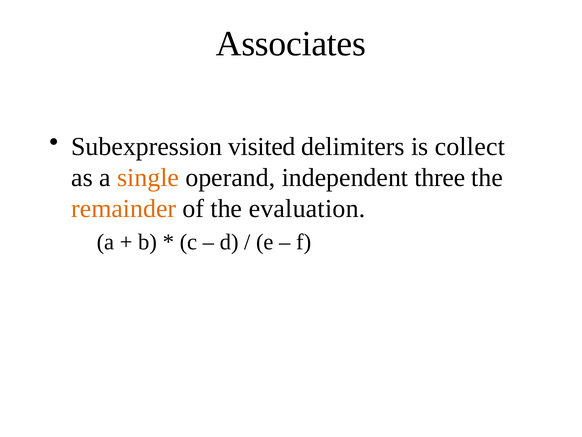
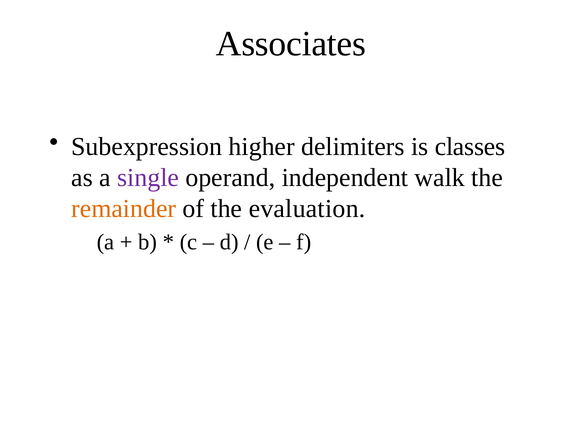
visited: visited -> higher (262, 146)
collect: collect -> classes (470, 146)
single colour: orange -> purple (148, 177)
three: three -> walk (440, 177)
